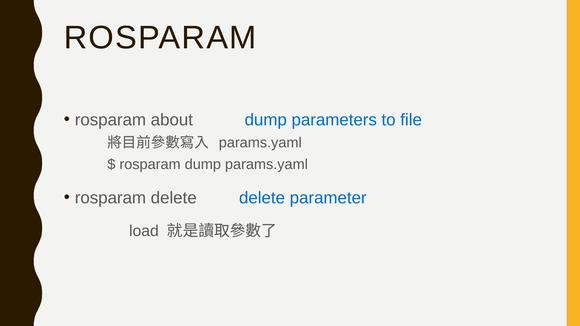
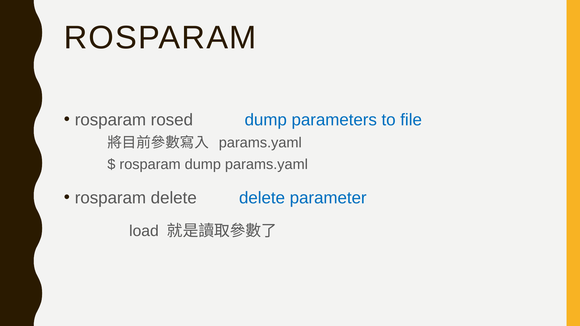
about: about -> rosed (172, 120)
